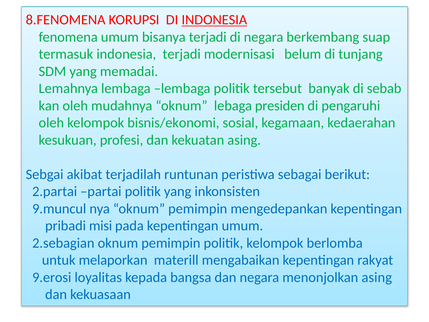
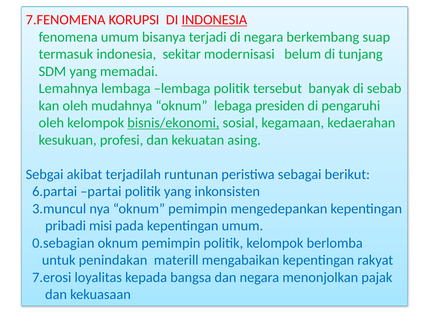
8.FENOMENA: 8.FENOMENA -> 7.FENOMENA (66, 20)
indonesia terjadi: terjadi -> sekitar (182, 54)
bisnis/ekonomi underline: none -> present (173, 123)
2.partai: 2.partai -> 6.partai (55, 191)
9.muncul: 9.muncul -> 3.muncul (59, 209)
2.sebagian: 2.sebagian -> 0.sebagian (63, 243)
melaporkan: melaporkan -> penindakan (113, 260)
9.erosi: 9.erosi -> 7.erosi (52, 277)
menonjolkan asing: asing -> pajak (377, 277)
